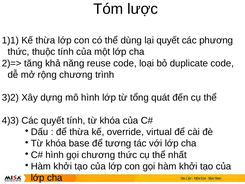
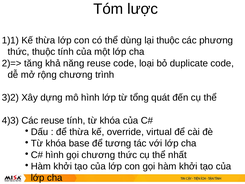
lại quyết: quyết -> thuộc (168, 40)
Các quyết: quyết -> reuse (53, 120)
